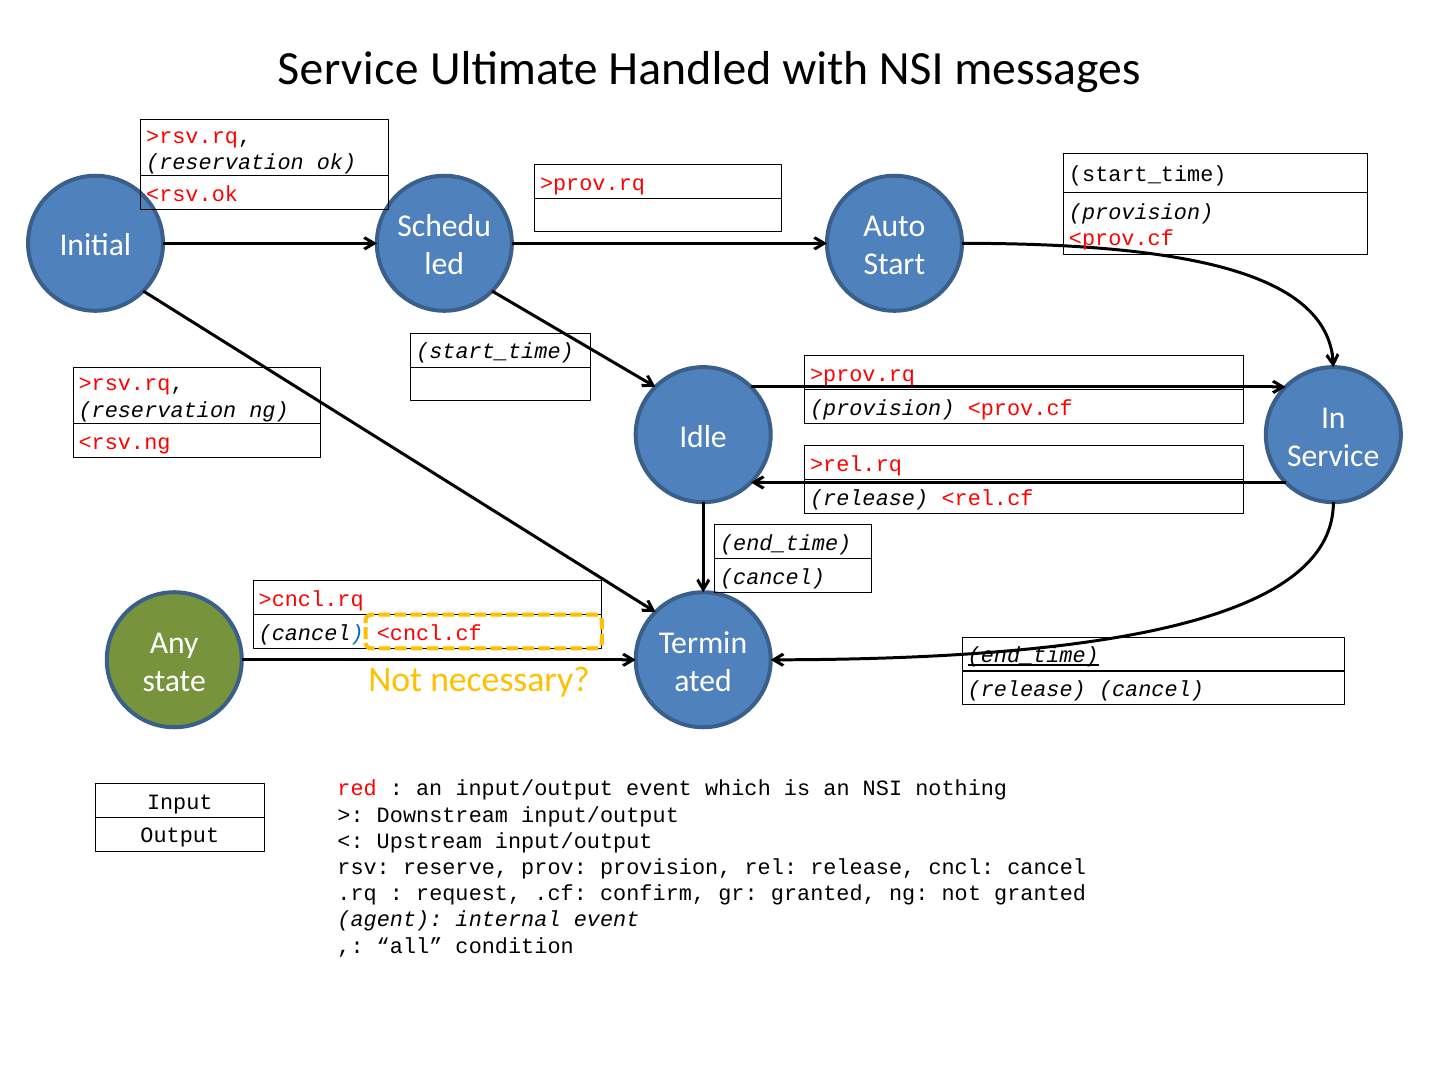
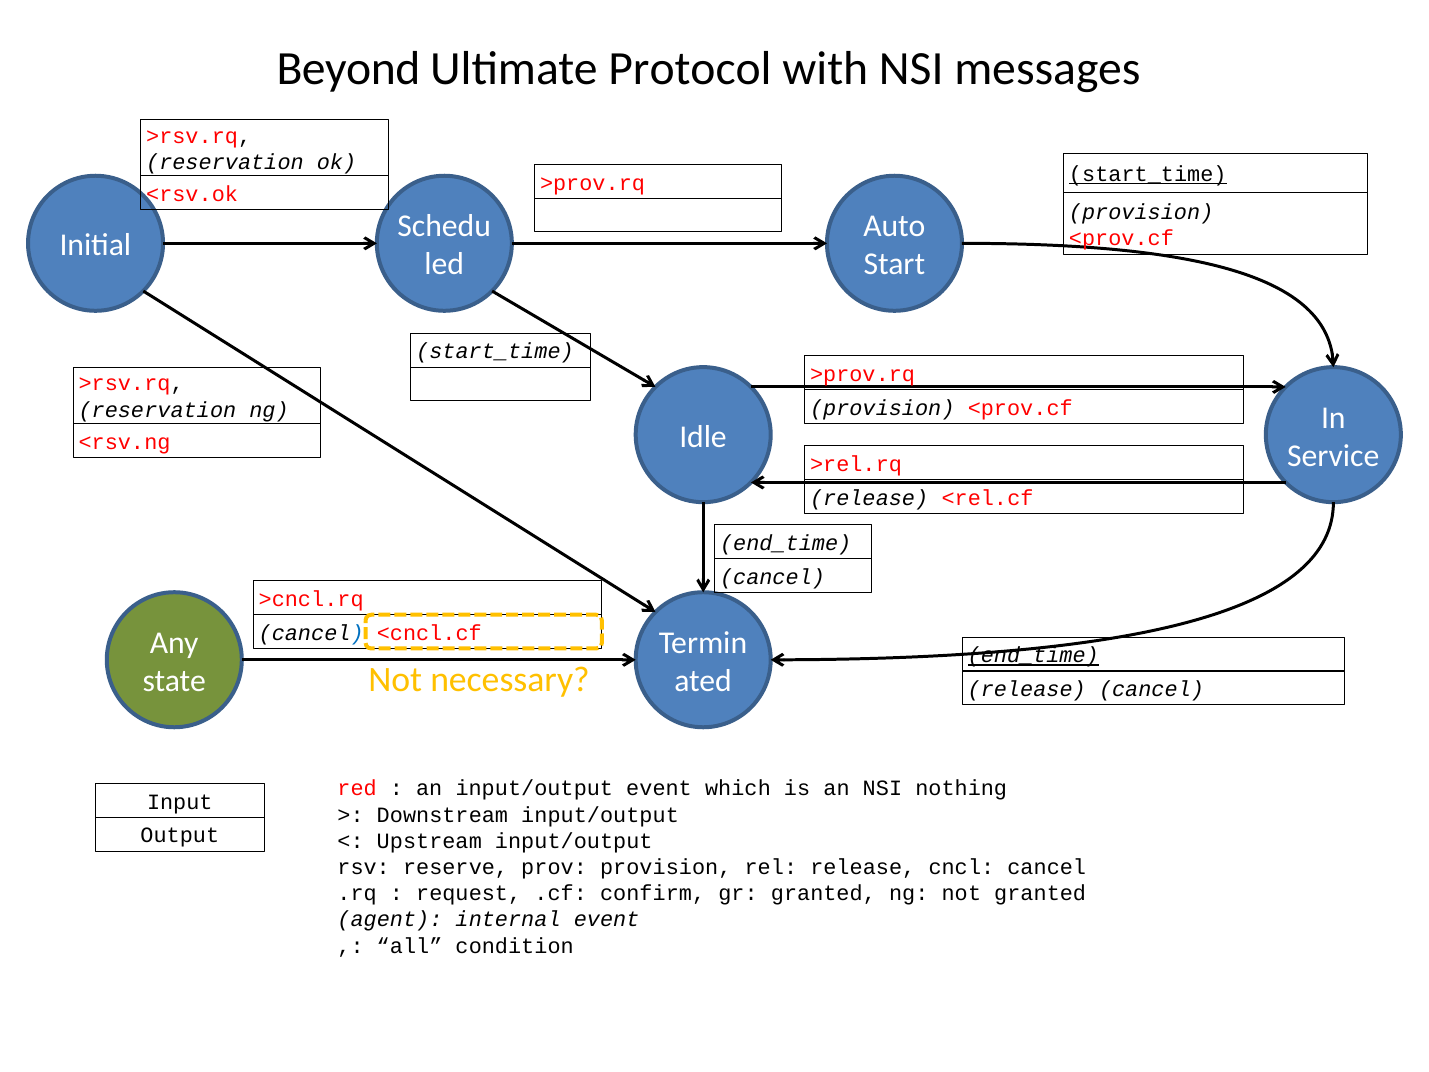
Service: Service -> Beyond (348, 68)
Handled: Handled -> Protocol (690, 68)
start_time underline: none -> present (1148, 174)
